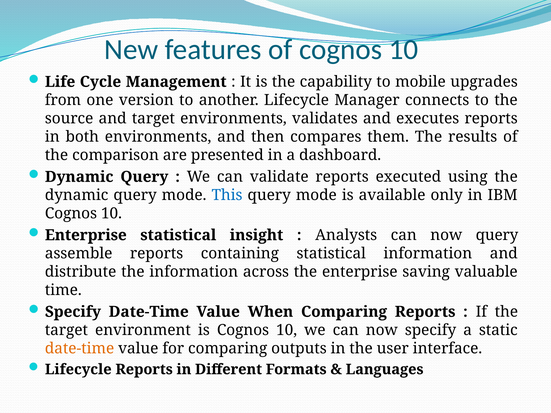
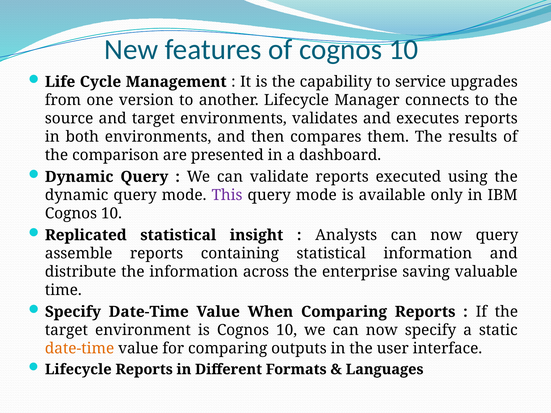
mobile: mobile -> service (421, 82)
This colour: blue -> purple (227, 195)
Enterprise: Enterprise -> Replicated (86, 235)
